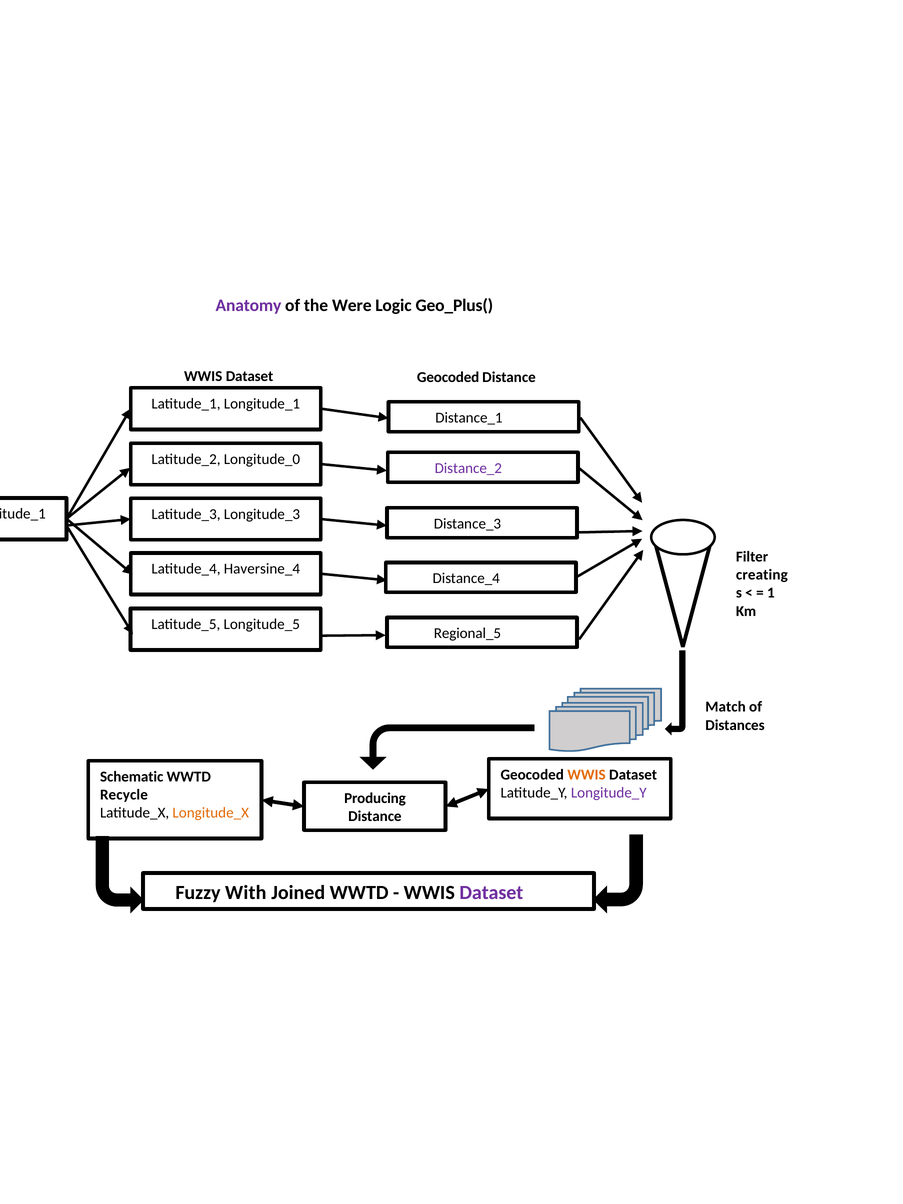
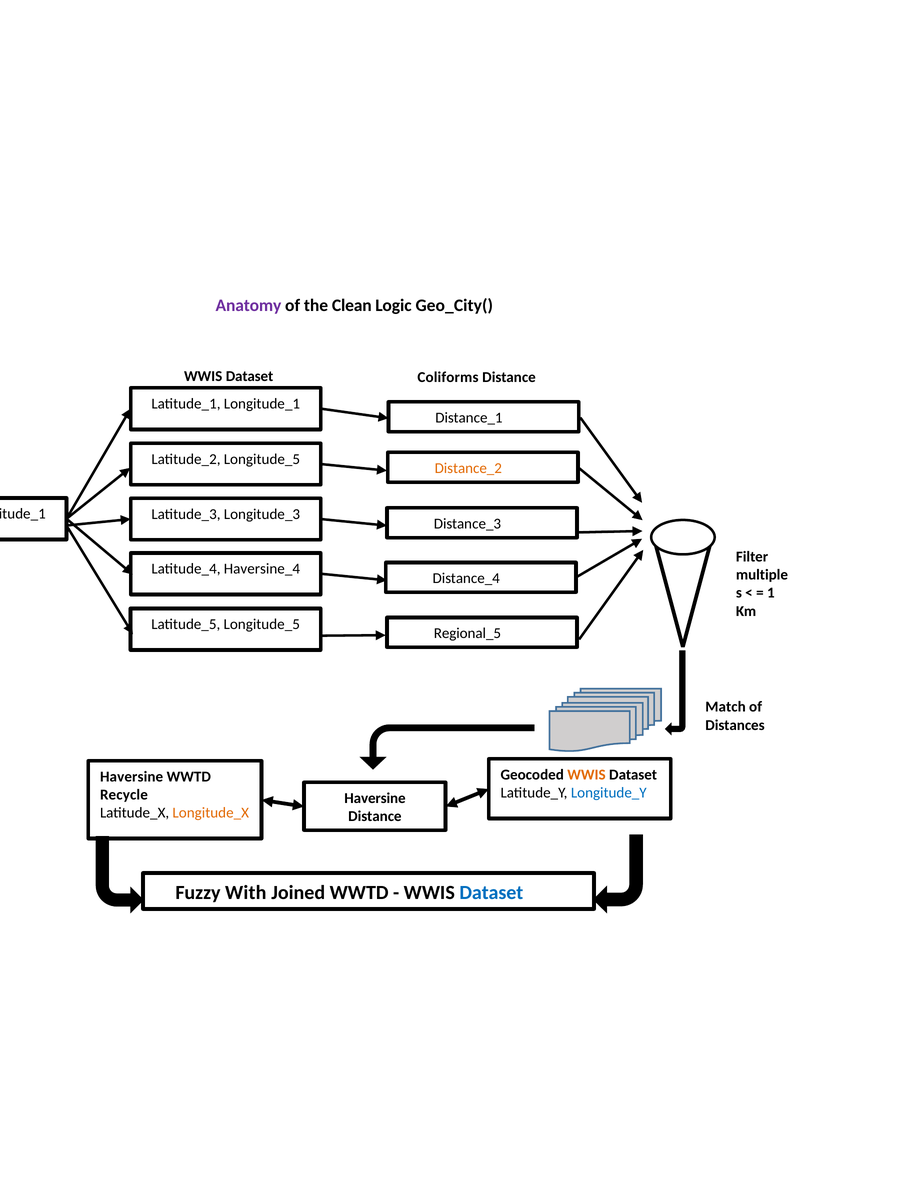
Were: Were -> Clean (352, 305)
Geo_Plus(: Geo_Plus( -> Geo_City( (454, 305)
Geocoded: Geocoded -> Coliforms (448, 377)
Latitude_2 Longitude_0: Longitude_0 -> Longitude_5 (262, 459)
Distance_2 colour: purple -> orange (468, 468)
creating: creating -> multiple (762, 575)
Schematic: Schematic -> Haversine (132, 777)
Longitude_Y colour: purple -> blue (609, 793)
Producing: Producing -> Haversine (375, 798)
Dataset colour: purple -> blue (491, 892)
